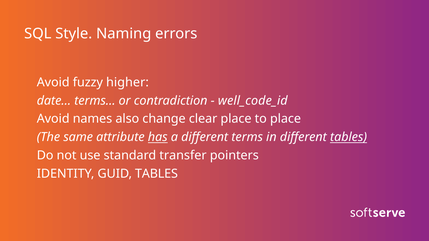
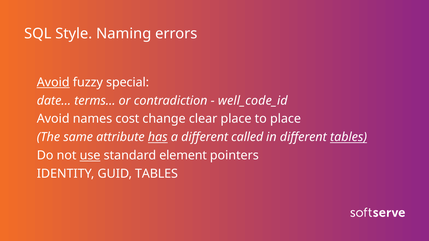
Avoid underline: none -> present (53, 82)
higher: higher -> special (128, 82)
also: also -> cost (127, 119)
terms: terms -> called (247, 137)
use underline: none -> present (90, 156)
transfer: transfer -> element (183, 156)
